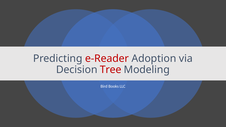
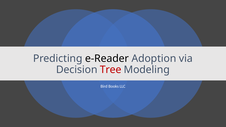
e-Reader colour: red -> black (107, 59)
